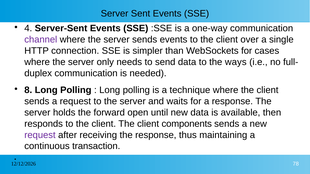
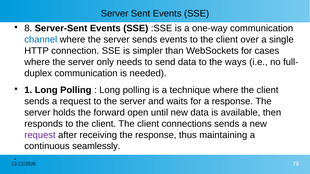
4: 4 -> 8 (28, 28)
channel colour: purple -> blue (41, 40)
8: 8 -> 1 (28, 90)
components: components -> connections (187, 124)
transaction: transaction -> seamlessly (96, 146)
